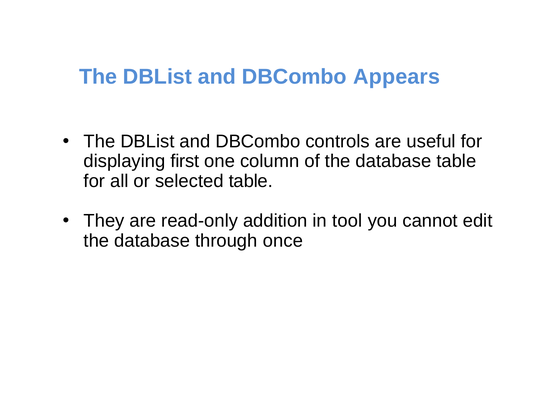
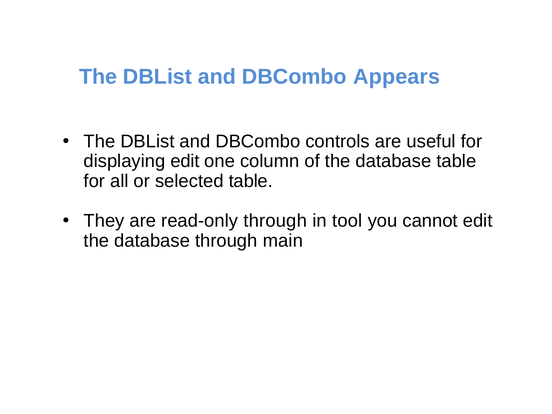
displaying first: first -> edit (185, 161)
read-only addition: addition -> through (275, 221)
once: once -> main (283, 241)
